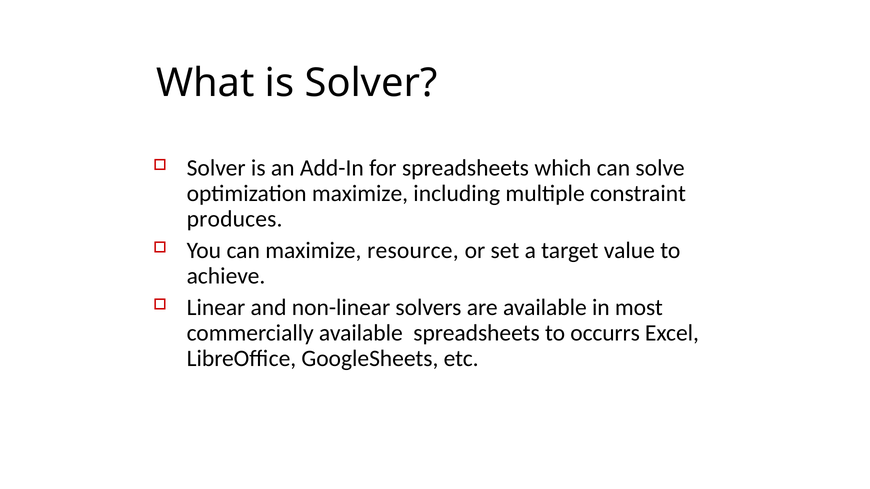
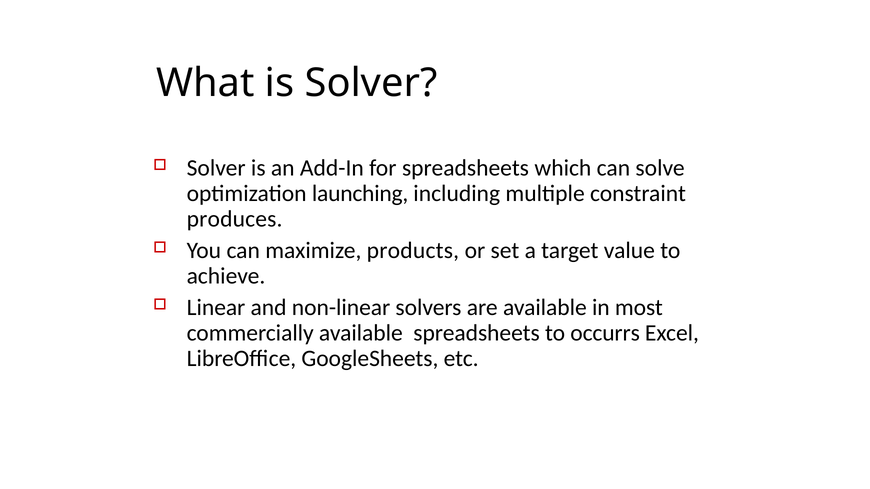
optimization maximize: maximize -> launching (360, 194)
resource: resource -> products (413, 251)
